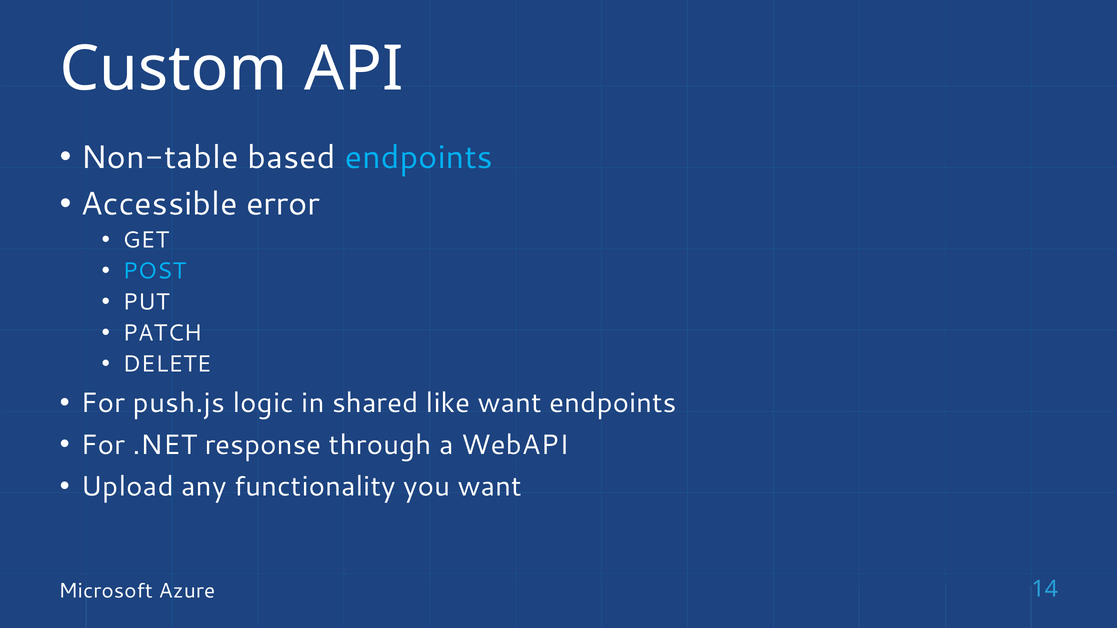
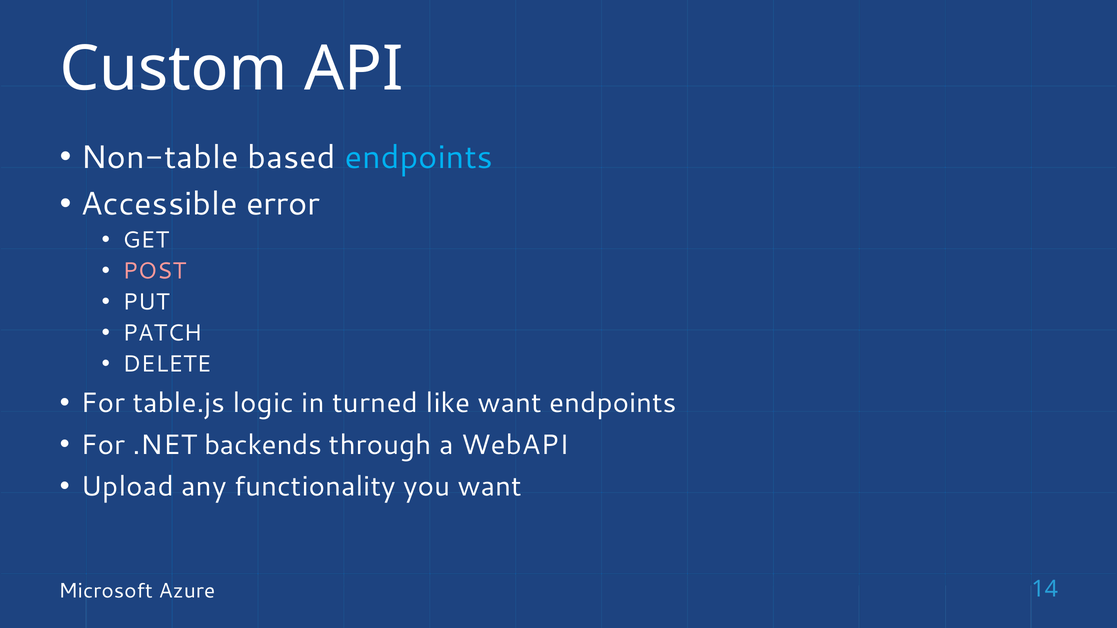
POST colour: light blue -> pink (154, 271)
push.js: push.js -> table.js (179, 403)
shared: shared -> turned (375, 403)
response: response -> backends (263, 445)
